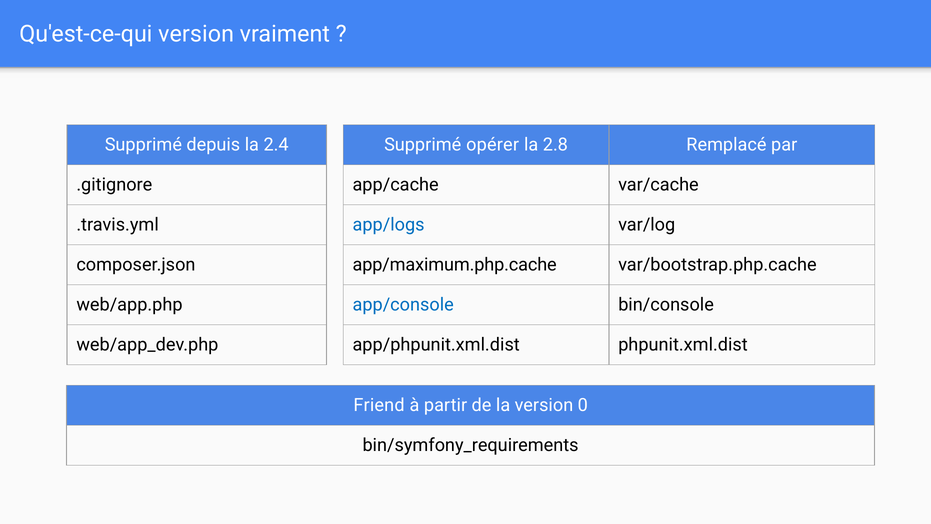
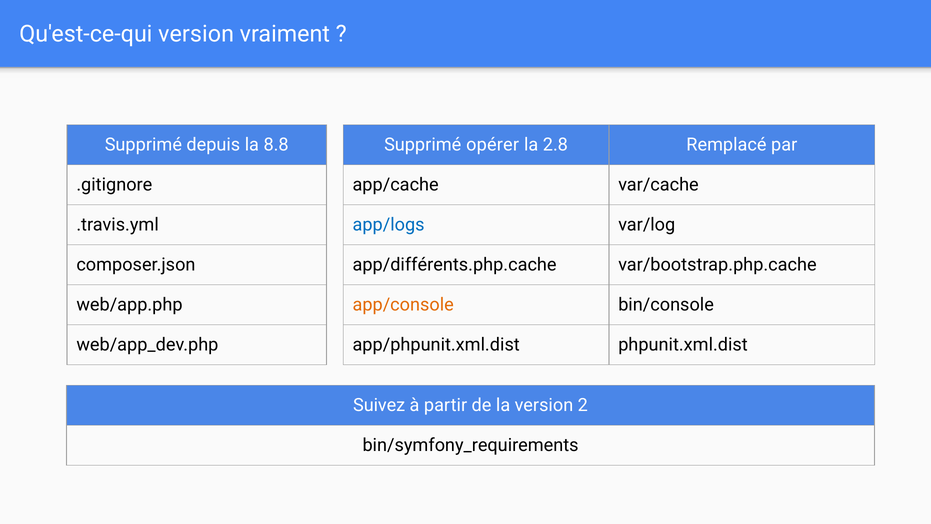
2.4: 2.4 -> 8.8 (276, 145)
app/maximum.php.cache: app/maximum.php.cache -> app/différents.php.cache (455, 265)
app/console colour: blue -> orange (403, 305)
Friend: Friend -> Suivez (379, 405)
0: 0 -> 2 (583, 405)
